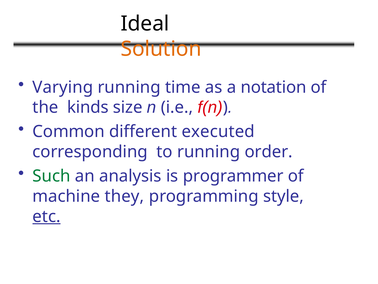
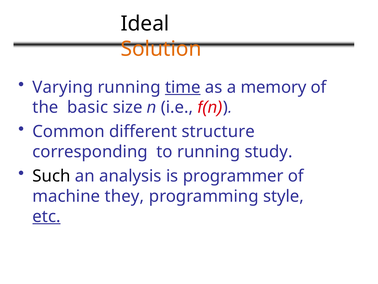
time underline: none -> present (183, 87)
notation: notation -> memory (274, 87)
kinds: kinds -> basic (88, 107)
executed: executed -> structure (218, 131)
order: order -> study (269, 152)
Such colour: green -> black (51, 176)
